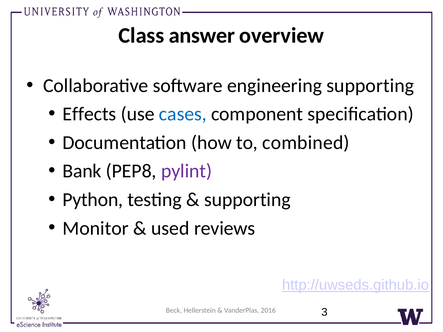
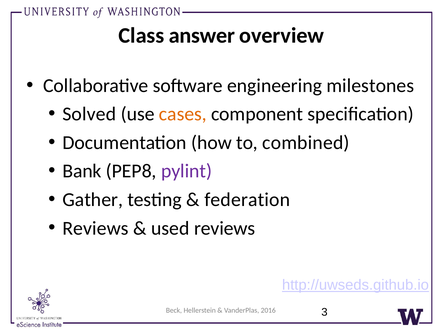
engineering supporting: supporting -> milestones (370, 86)
Effects: Effects -> Solved (89, 114)
cases colour: blue -> orange (183, 114)
Python: Python -> Gather (93, 200)
supporting: supporting -> federation (247, 200)
Monitor: Monitor -> Reviews (96, 228)
